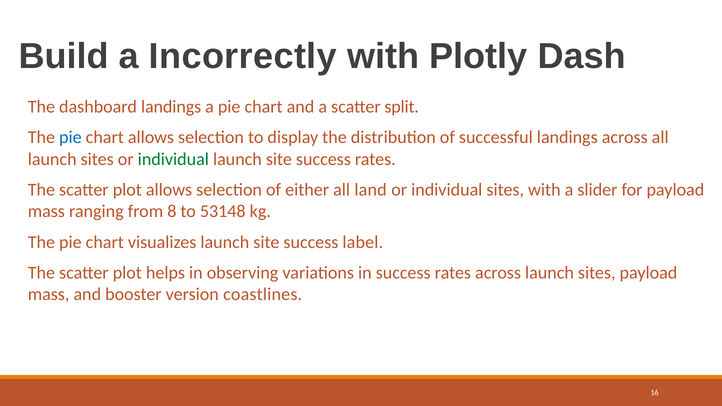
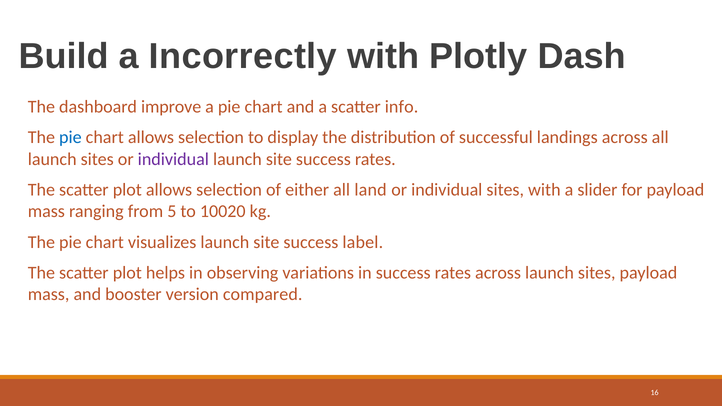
dashboard landings: landings -> improve (171, 107)
split: split -> info (402, 107)
individual colour: green -> purple (173, 159)
8: 8 -> 5 (172, 212)
53148: 53148 -> 10020 (223, 212)
coastlines: coastlines -> compared (263, 295)
